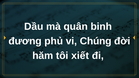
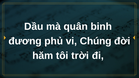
xiết: xiết -> trời (80, 56)
